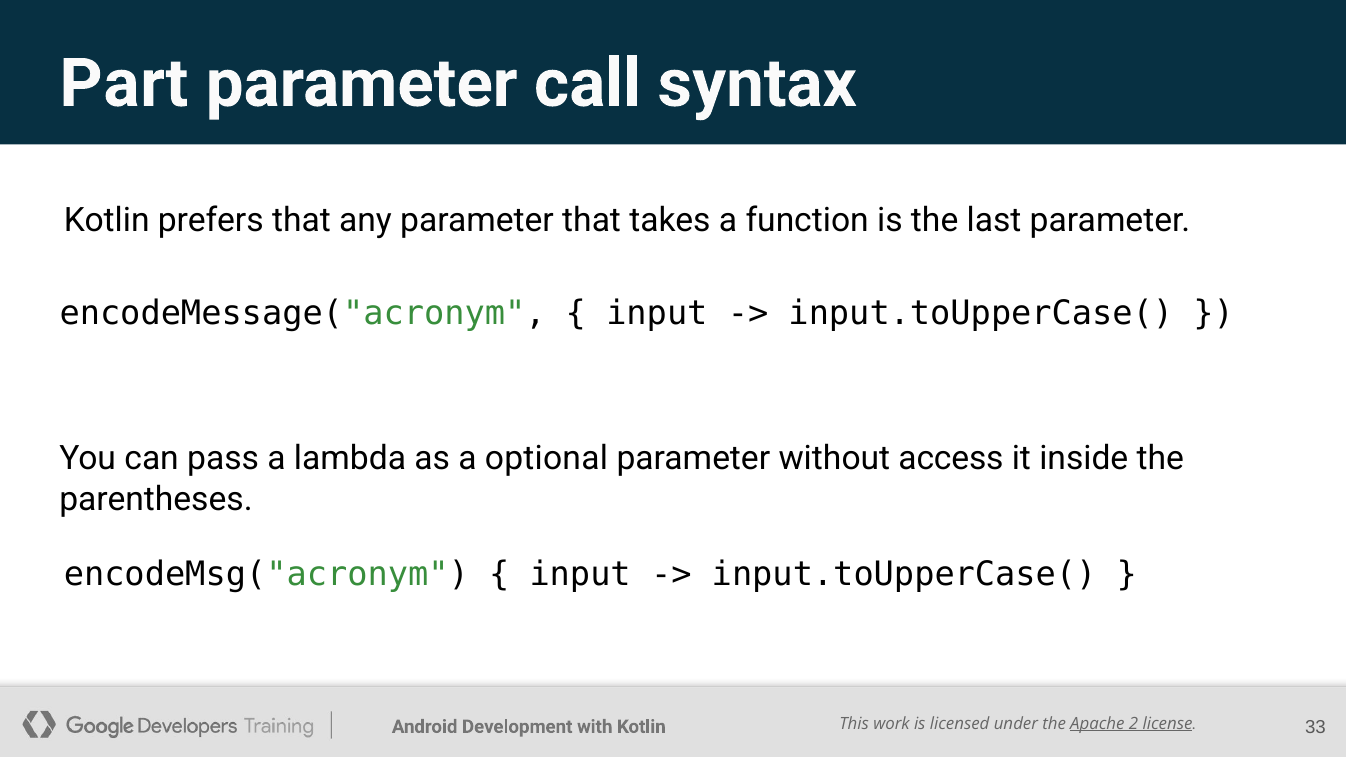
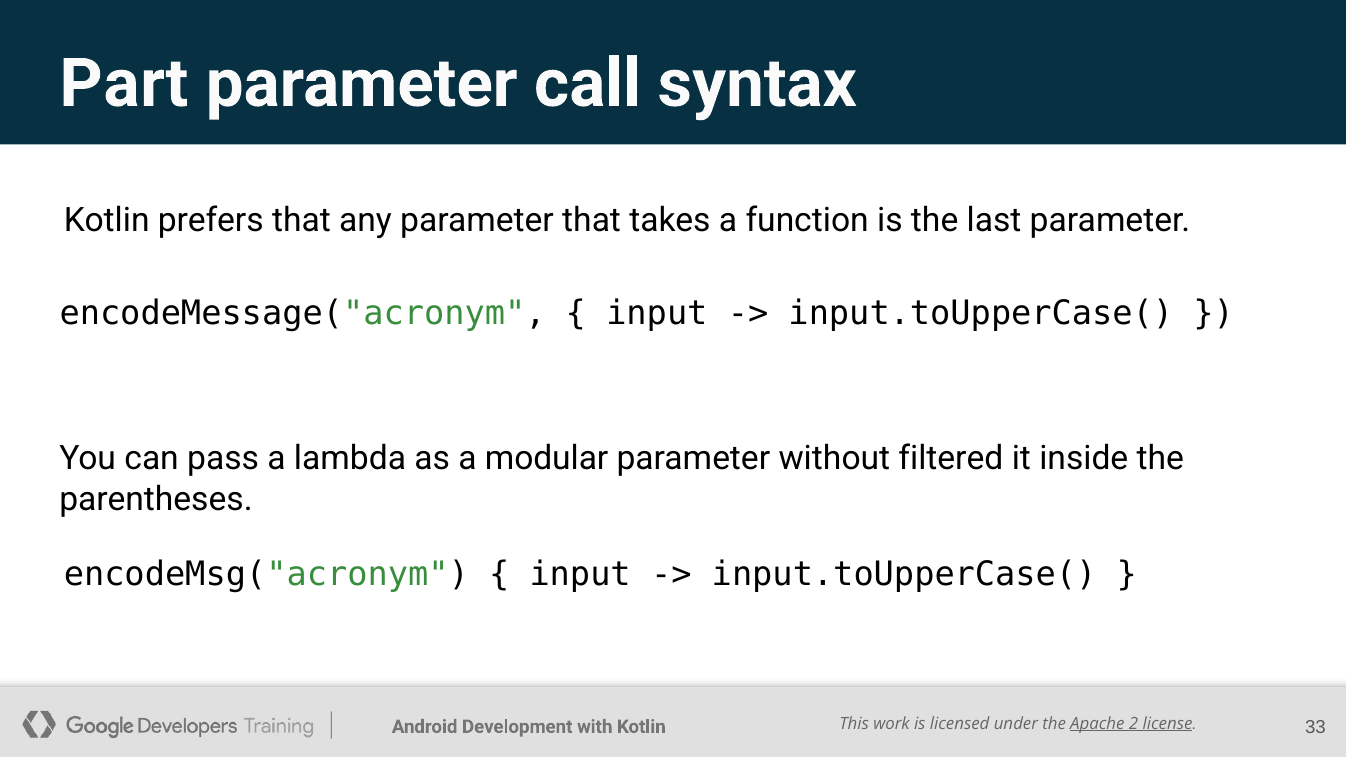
optional: optional -> modular (547, 459)
access: access -> filtered (951, 459)
